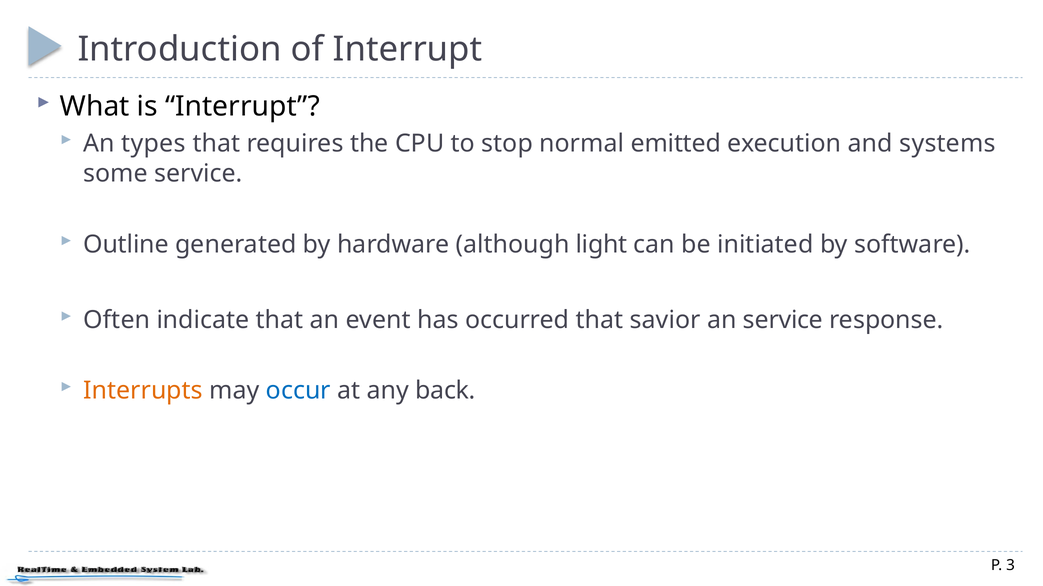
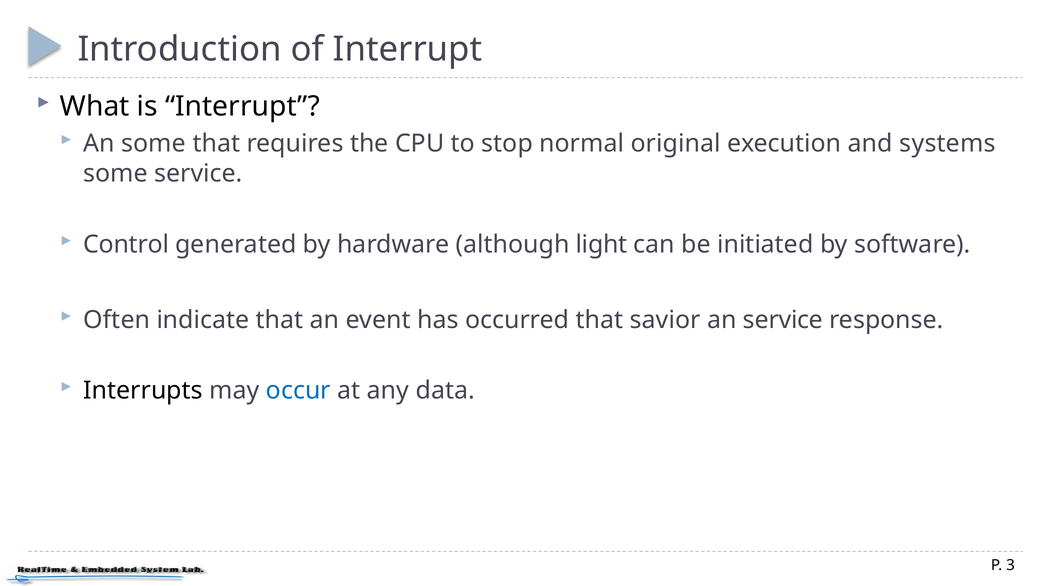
An types: types -> some (154, 144)
emitted: emitted -> original (676, 144)
Outline: Outline -> Control (126, 245)
Interrupts colour: orange -> black (143, 391)
back: back -> data (445, 391)
